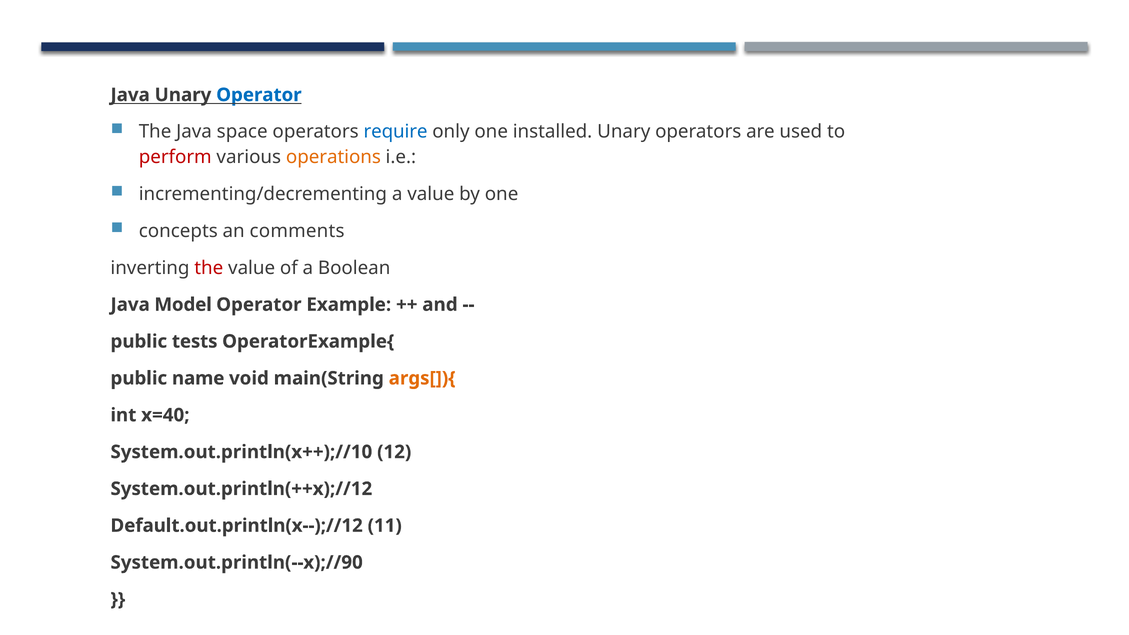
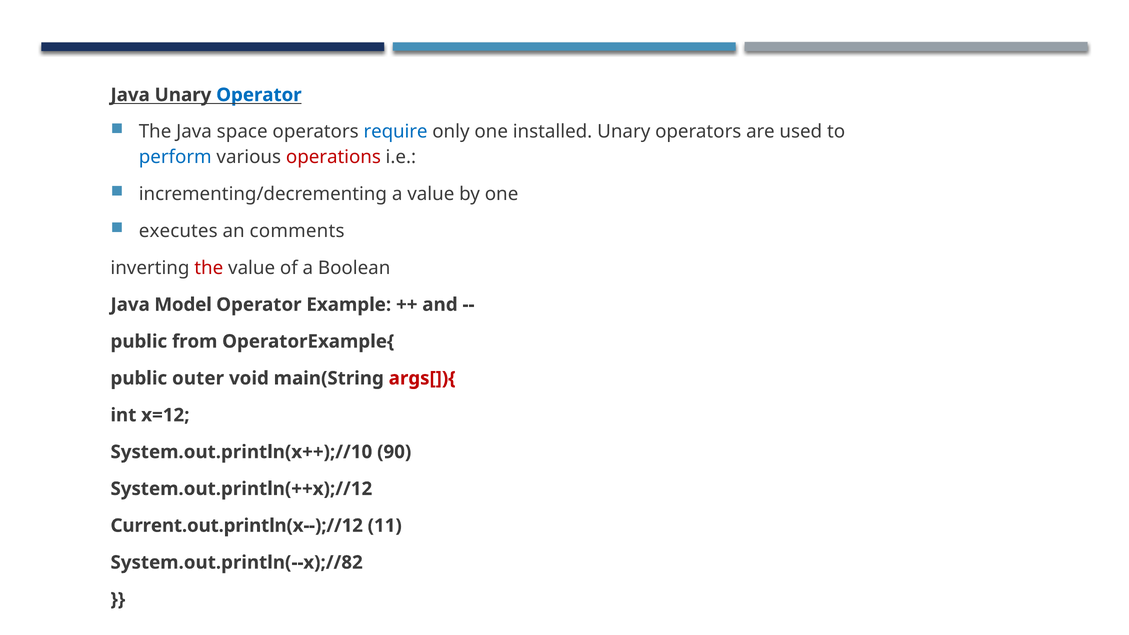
perform colour: red -> blue (175, 157)
operations colour: orange -> red (333, 157)
concepts: concepts -> executes (178, 231)
tests: tests -> from (195, 341)
name: name -> outer (198, 378)
args[]){ colour: orange -> red (422, 378)
x=40: x=40 -> x=12 (165, 415)
12: 12 -> 90 (394, 452)
Default.out.println(x--);//12: Default.out.println(x--);//12 -> Current.out.println(x--);//12 (237, 526)
System.out.println(--x);//90: System.out.println(--x);//90 -> System.out.println(--x);//82 (237, 563)
